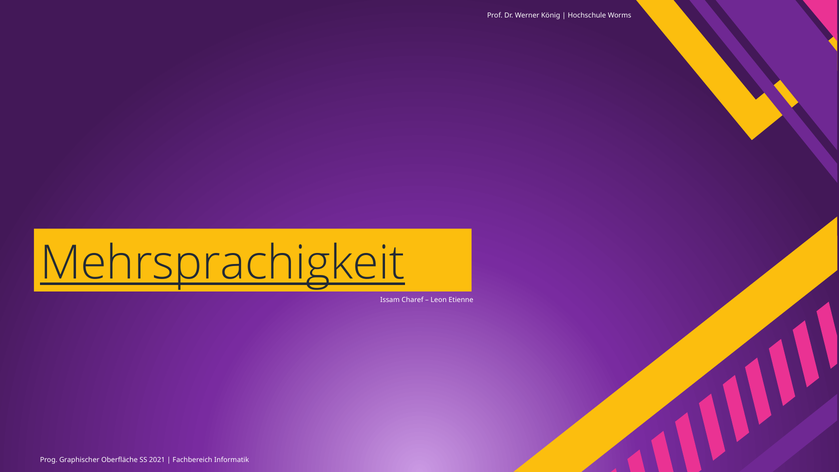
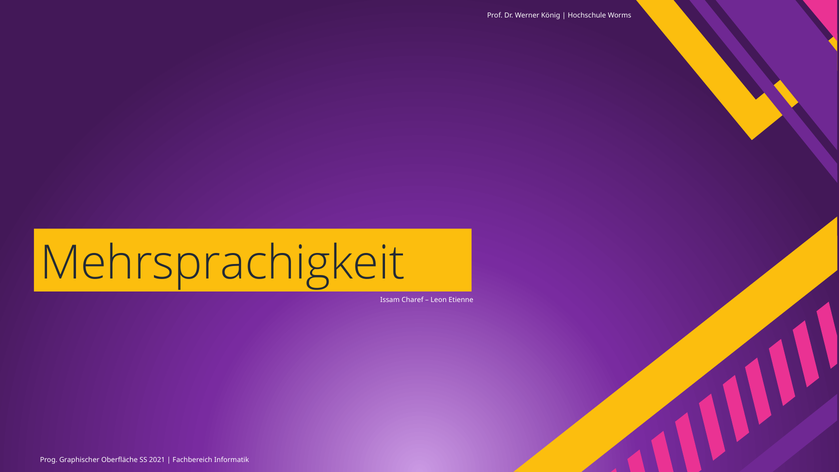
Mehrsprachigkeit underline: present -> none (223, 263)
